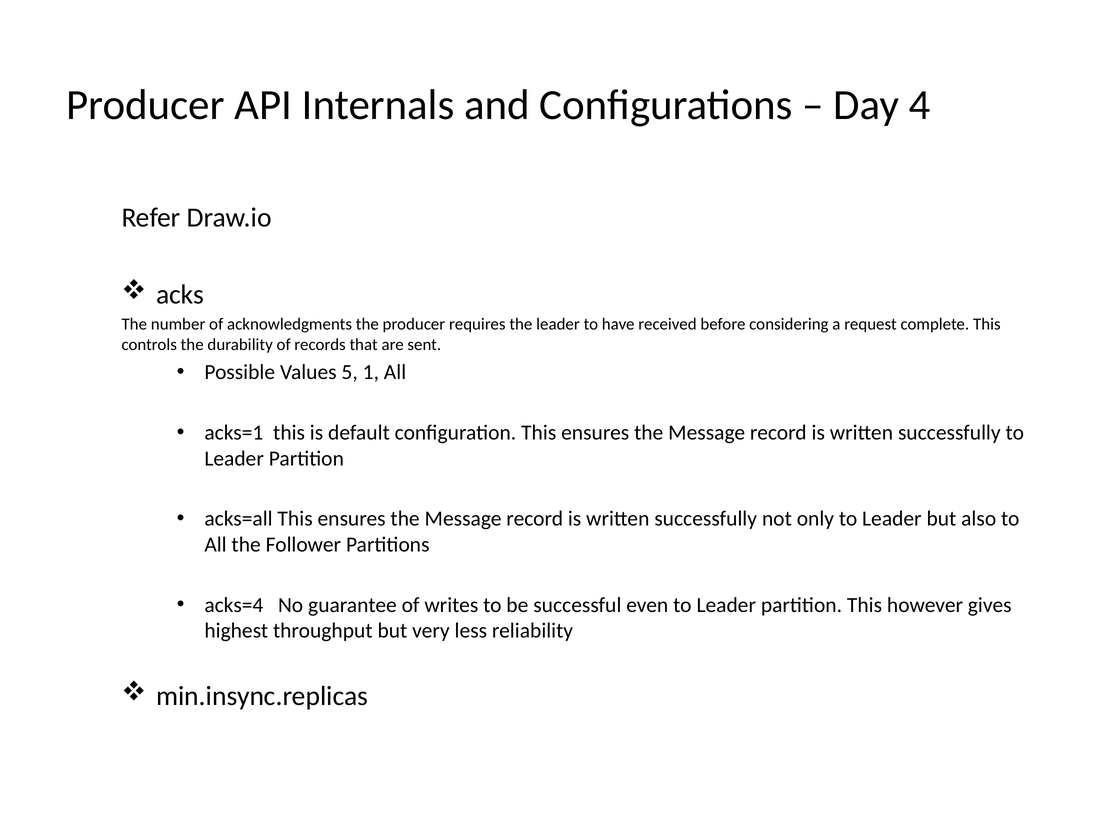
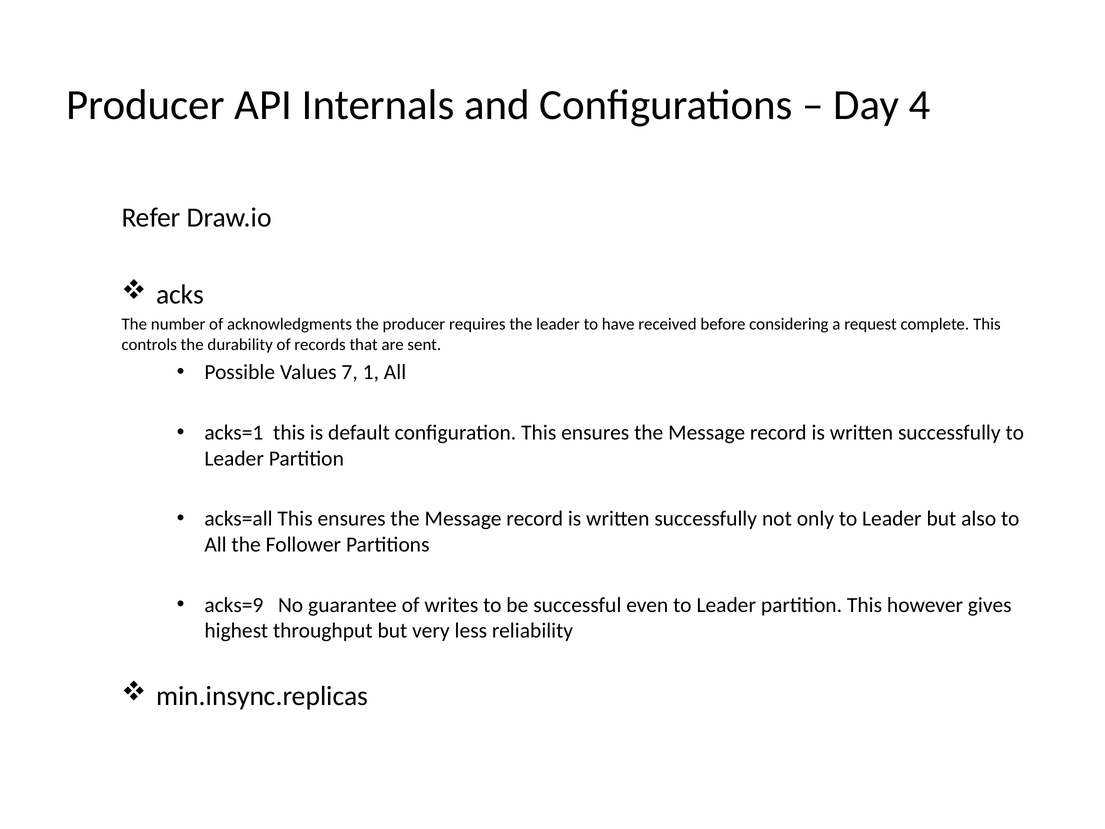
5: 5 -> 7 (350, 372)
acks=4: acks=4 -> acks=9 (234, 605)
